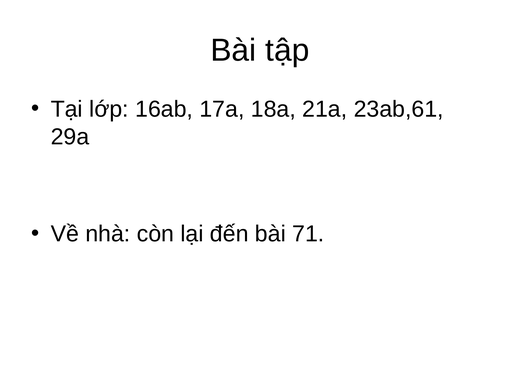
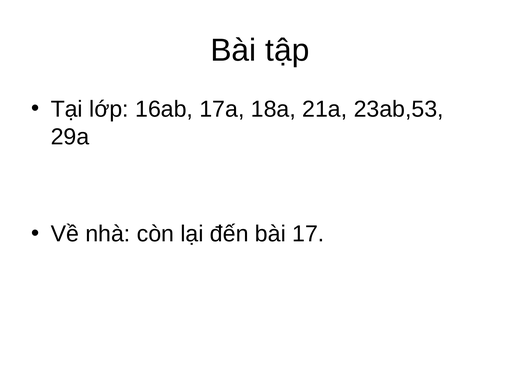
23ab,61: 23ab,61 -> 23ab,53 (399, 109)
71: 71 -> 17 (308, 234)
